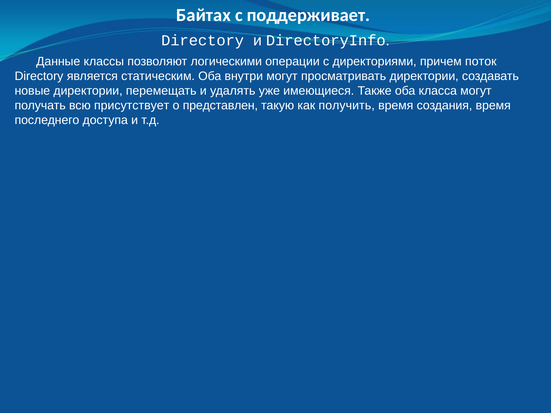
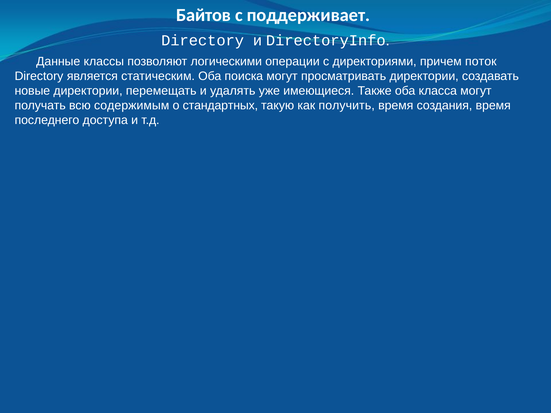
Байтах: Байтах -> Байтов (204, 15)
внутри: внутри -> поиска (244, 76)
присутствует: присутствует -> содержимым (132, 105)
представлен: представлен -> стандартных (220, 105)
